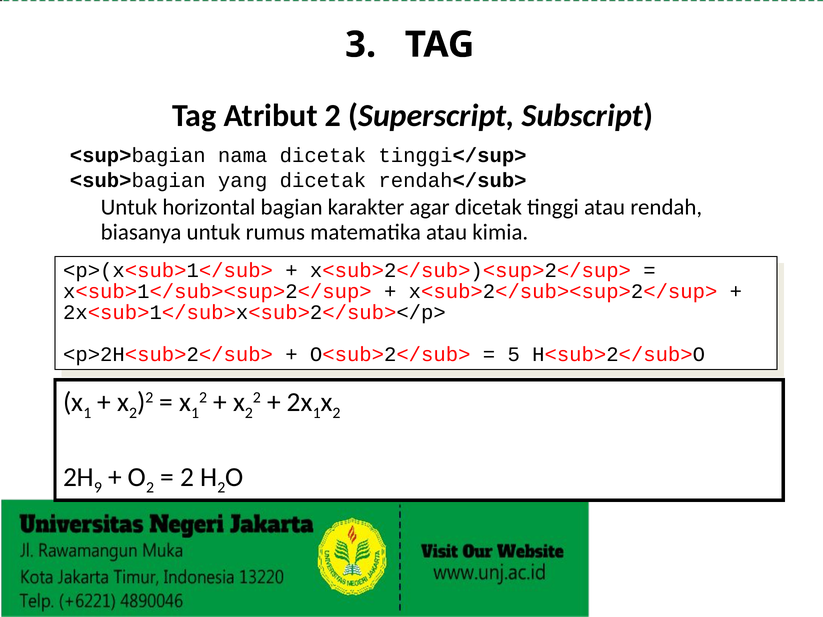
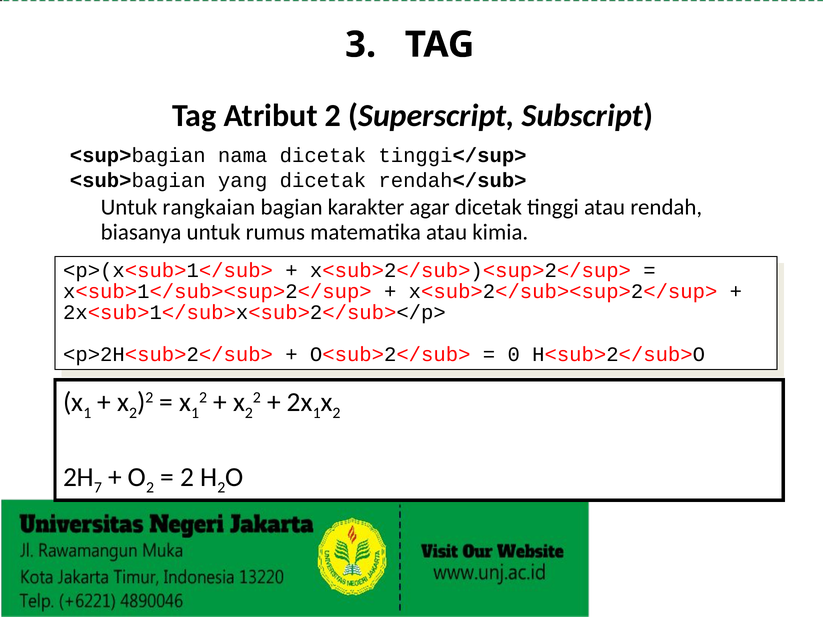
horizontal: horizontal -> rangkaian (209, 207)
5: 5 -> 0 (514, 355)
9: 9 -> 7 (98, 488)
